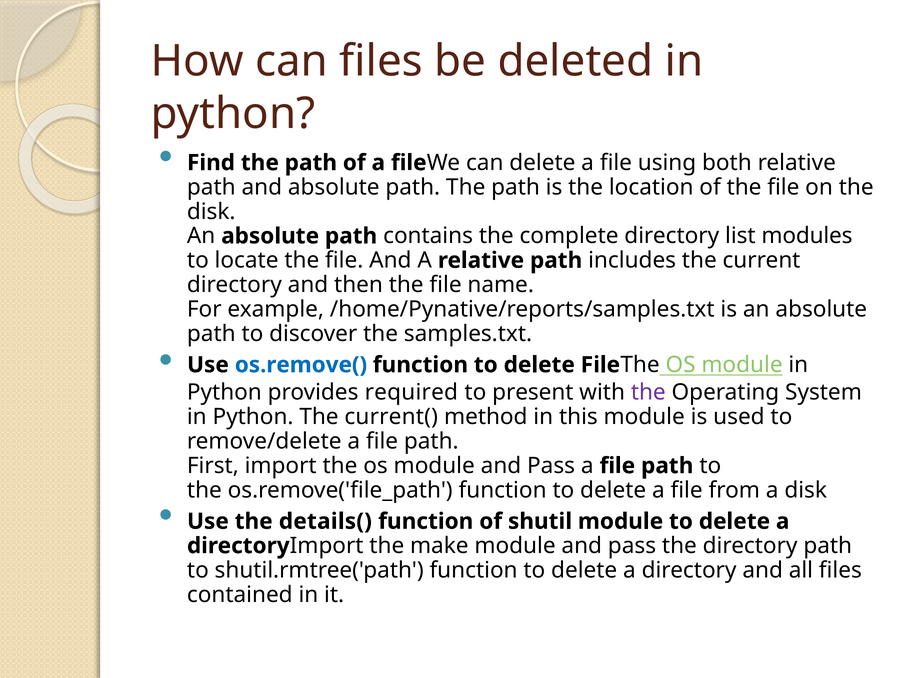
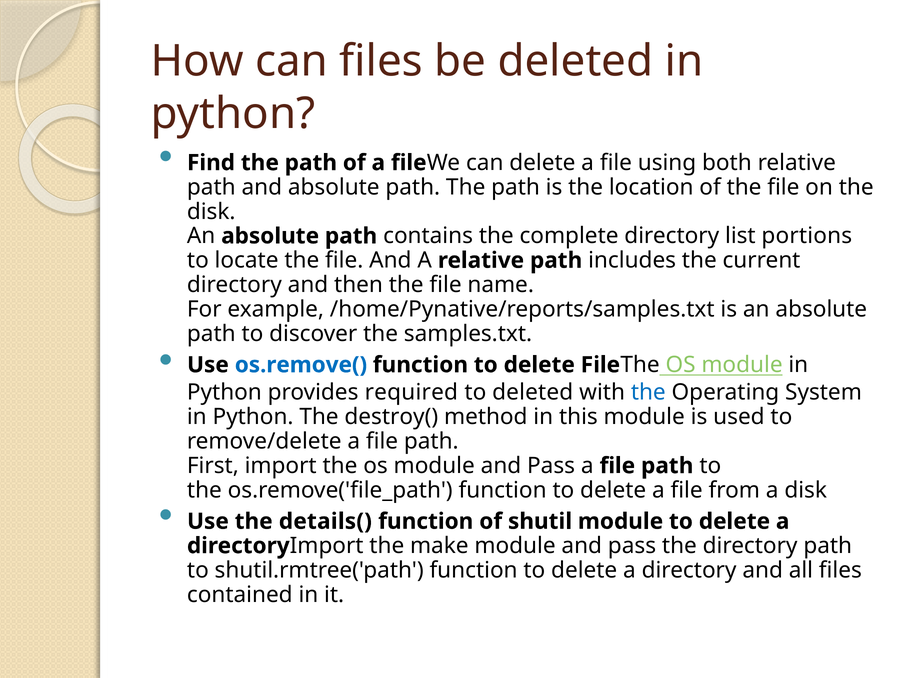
modules: modules -> portions (807, 236)
to present: present -> deleted (533, 393)
the colour: purple -> blue (648, 393)
current(: current( -> destroy( (391, 417)
